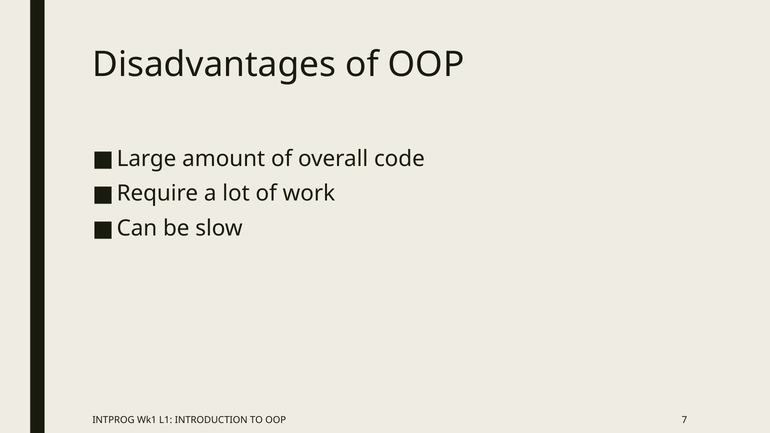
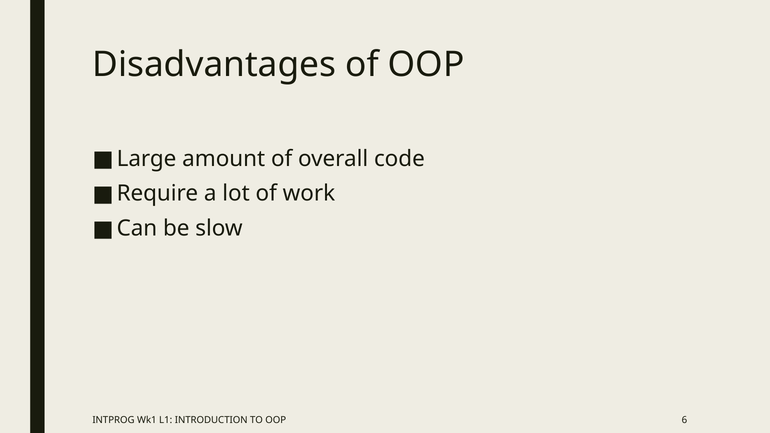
7: 7 -> 6 (684, 420)
